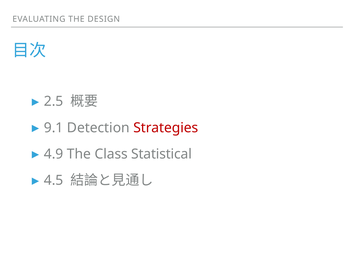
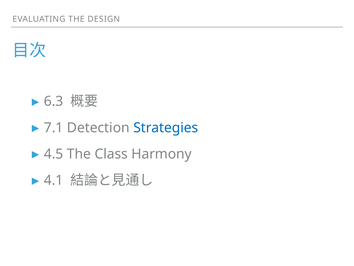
2.5: 2.5 -> 6.3 (54, 101)
9.1: 9.1 -> 7.1 (54, 127)
Strategies colour: red -> blue (166, 127)
4.9: 4.9 -> 4.5 (54, 154)
Statistical: Statistical -> Harmony (161, 154)
4.5: 4.5 -> 4.1 (54, 180)
